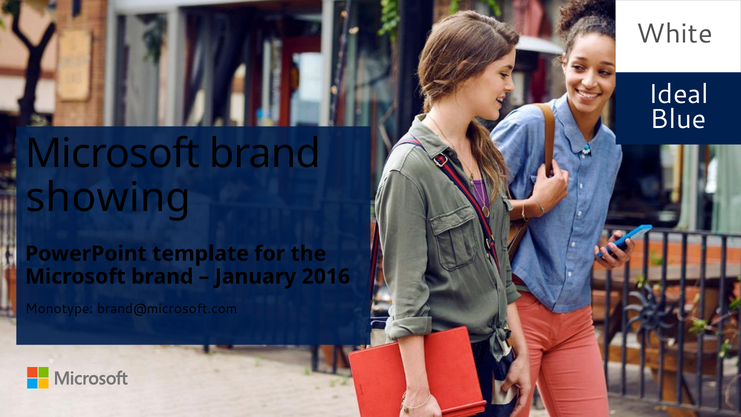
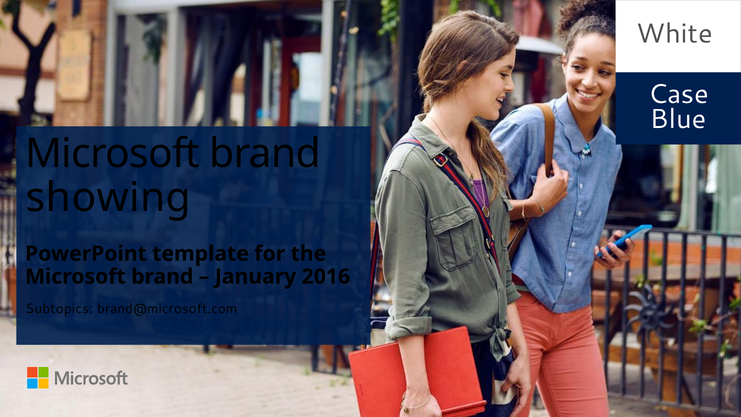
Ideal: Ideal -> Case (678, 94)
Monotype: Monotype -> Subtopics (59, 308)
